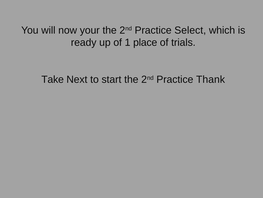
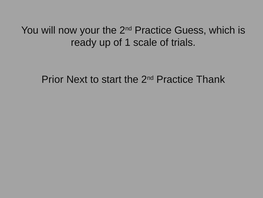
Select: Select -> Guess (190, 30)
place: place -> scale (145, 42)
Take: Take -> Prior (53, 79)
